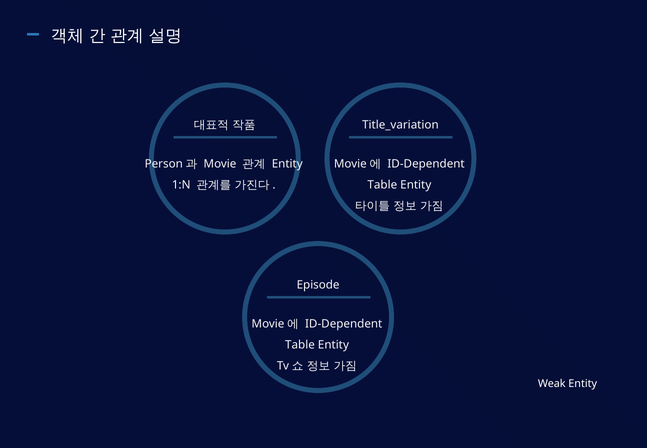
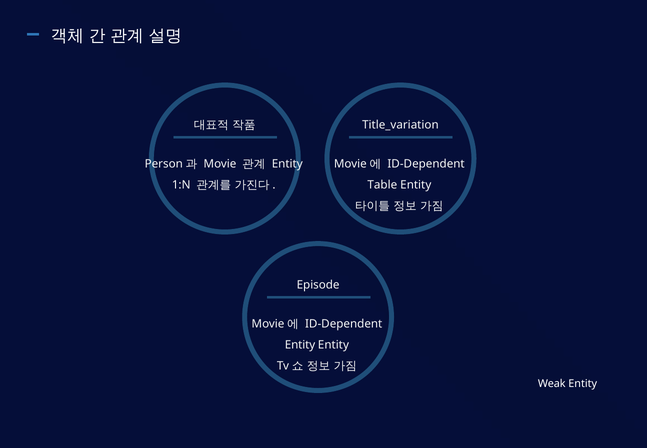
Table: Table -> Entity (300, 345)
